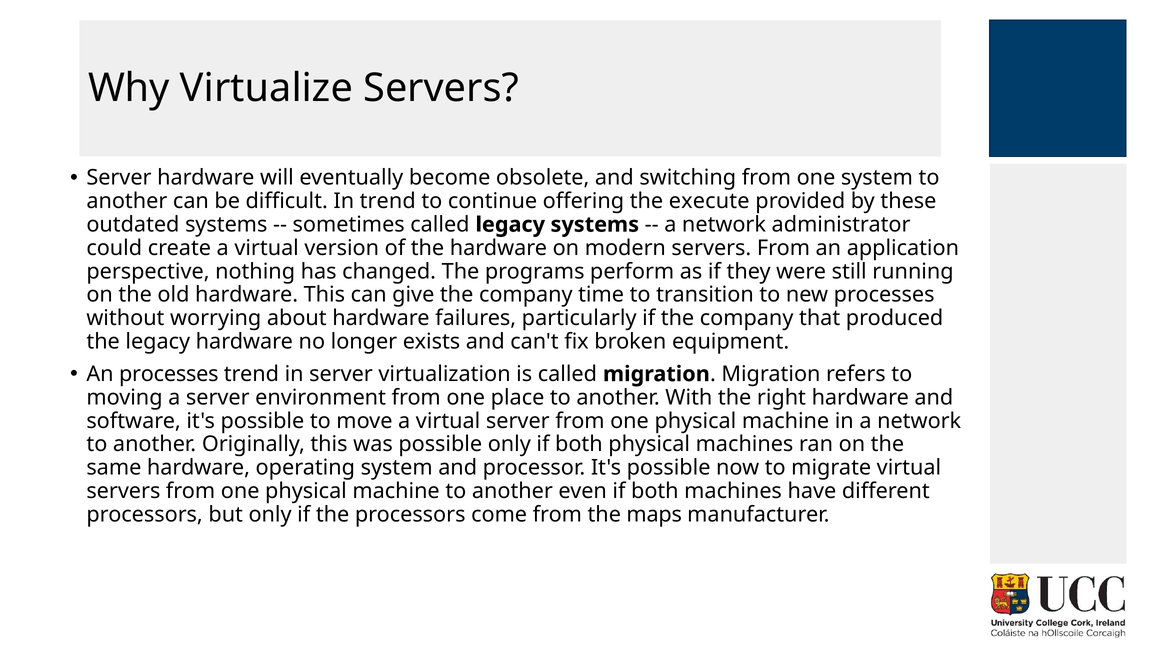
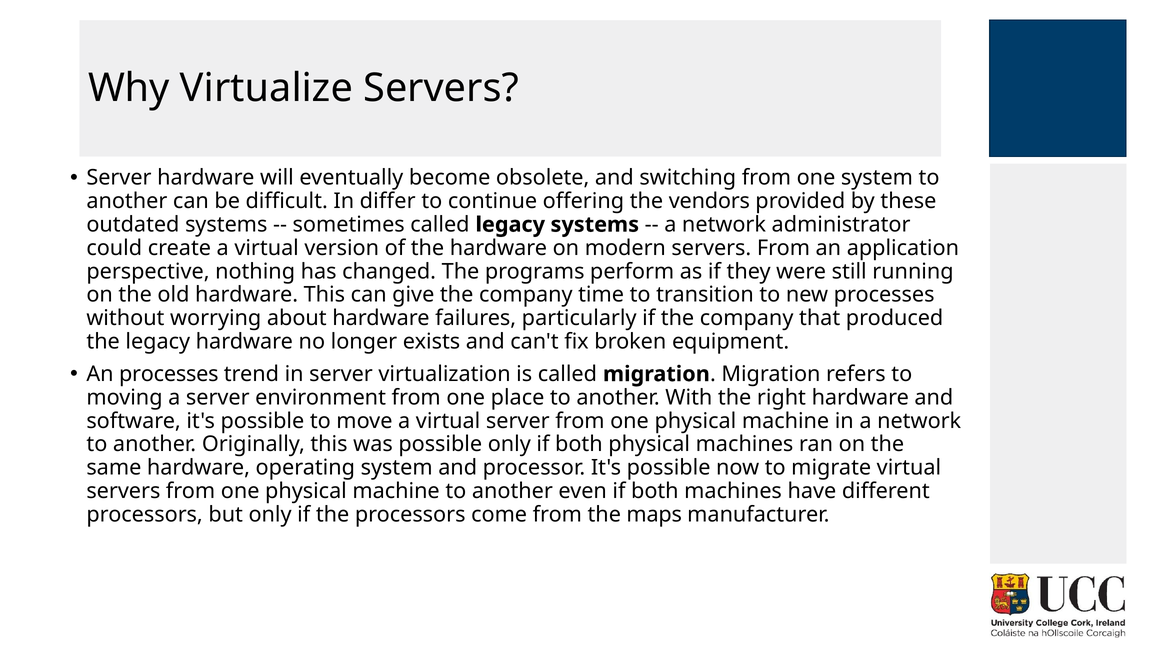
In trend: trend -> differ (388, 201)
execute: execute -> vendors (709, 201)
